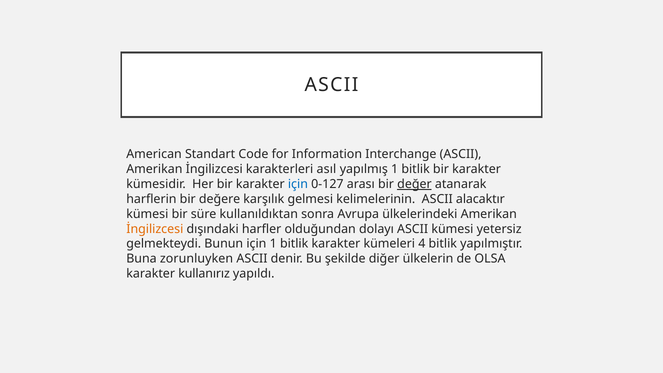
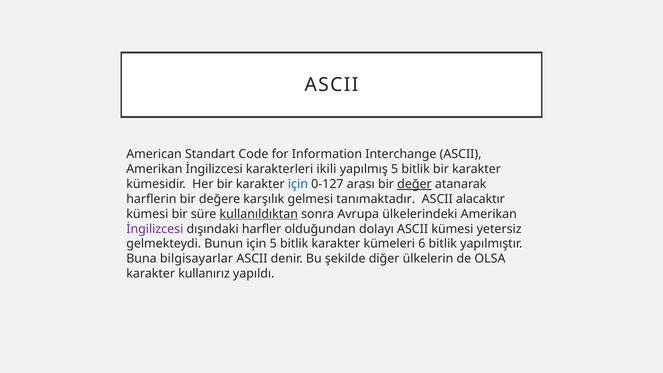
asıl: asıl -> ikili (326, 169)
yapılmış 1: 1 -> 5 (395, 169)
kelimelerinin: kelimelerinin -> tanımaktadır (376, 199)
kullanıldıktan underline: none -> present (259, 214)
İngilizcesi colour: orange -> purple (155, 229)
için 1: 1 -> 5 (273, 244)
4: 4 -> 6 (422, 244)
zorunluyken: zorunluyken -> bilgisayarlar (197, 259)
